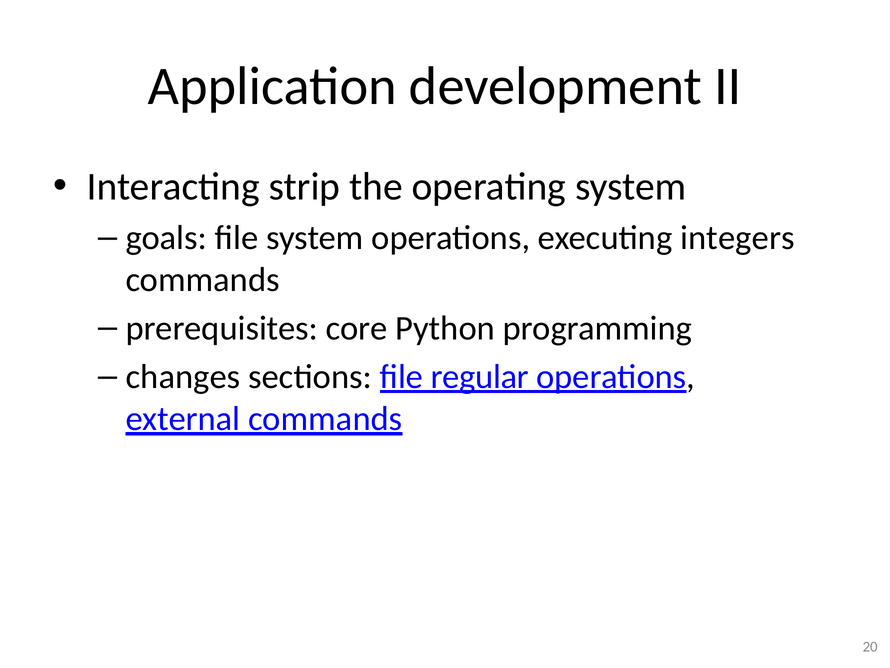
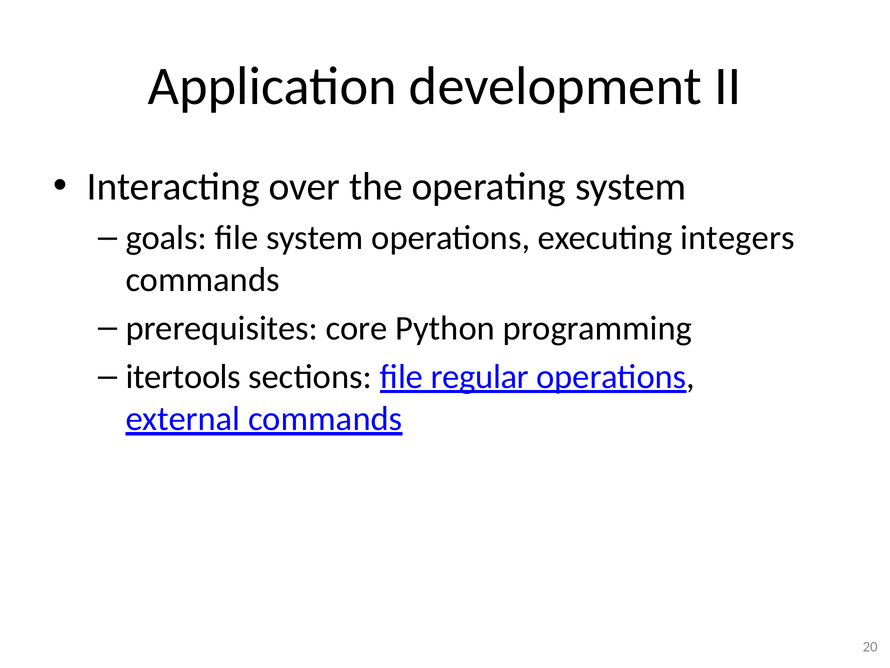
strip: strip -> over (304, 187)
changes: changes -> itertools (183, 376)
